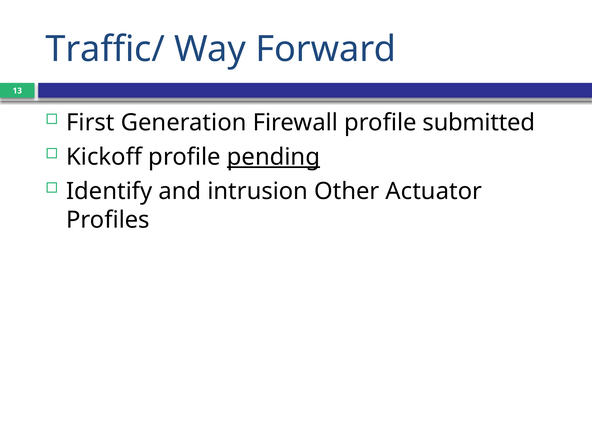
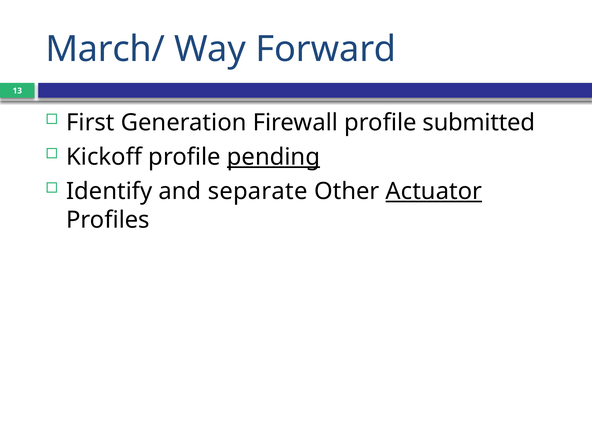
Traffic/: Traffic/ -> March/ (105, 49)
intrusion: intrusion -> separate (258, 191)
Actuator underline: none -> present (434, 191)
